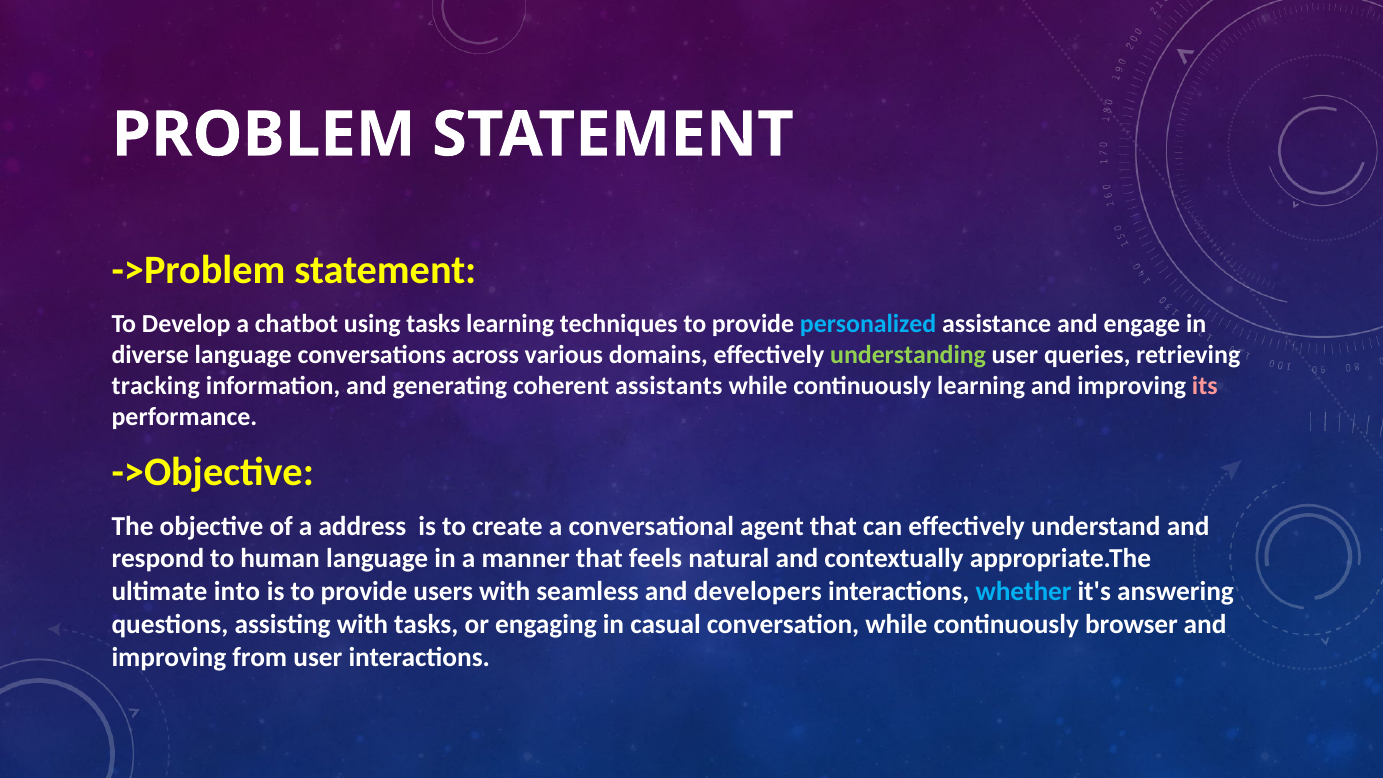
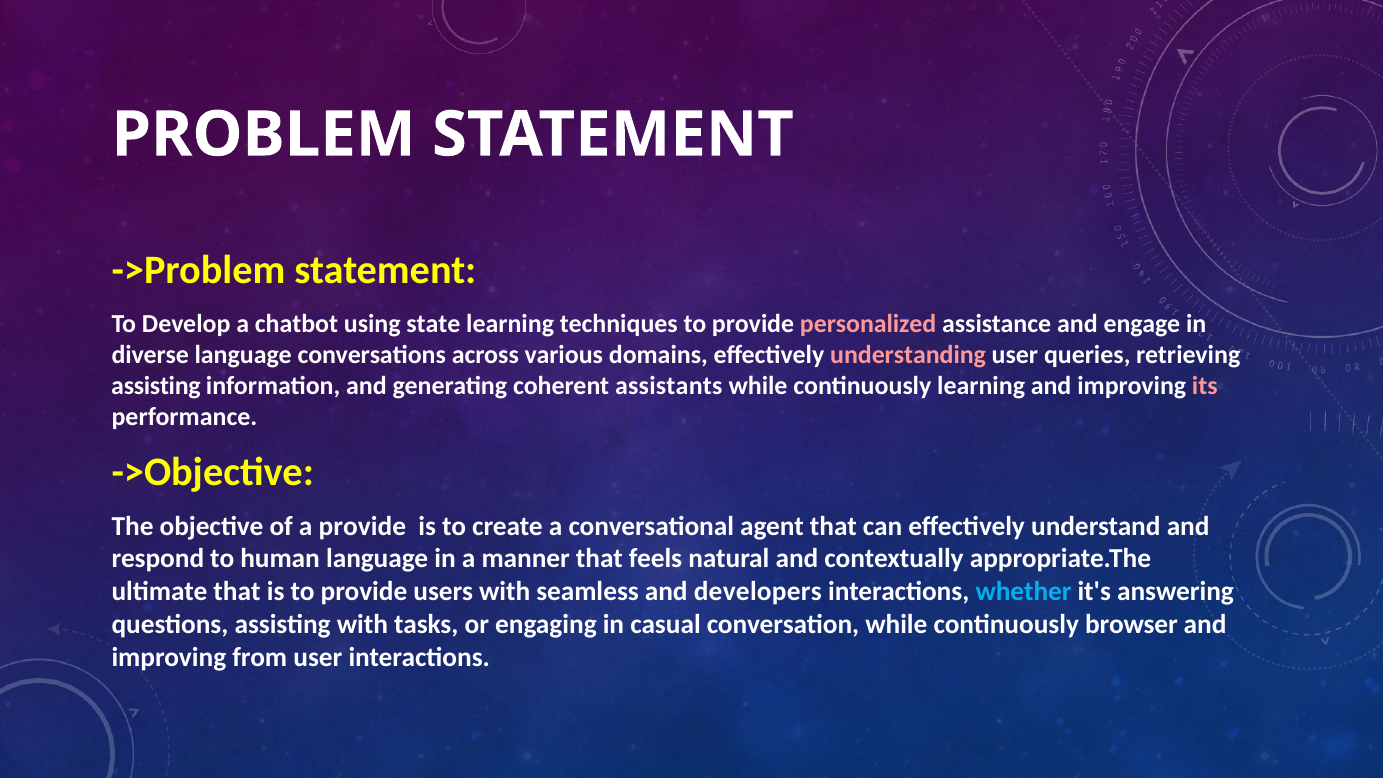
using tasks: tasks -> state (433, 323)
personalized colour: light blue -> pink (868, 323)
understanding colour: light green -> pink (908, 355)
tracking: tracking -> assisting (156, 386)
a address: address -> provide (362, 526)
ultimate into: into -> that (237, 592)
